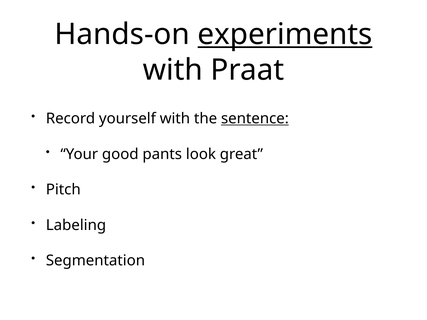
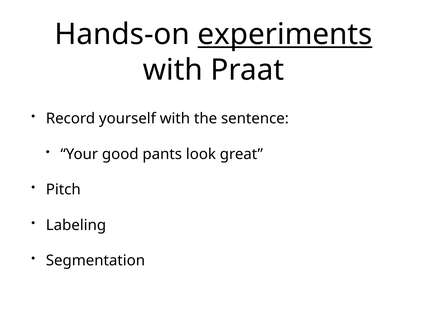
sentence underline: present -> none (255, 119)
